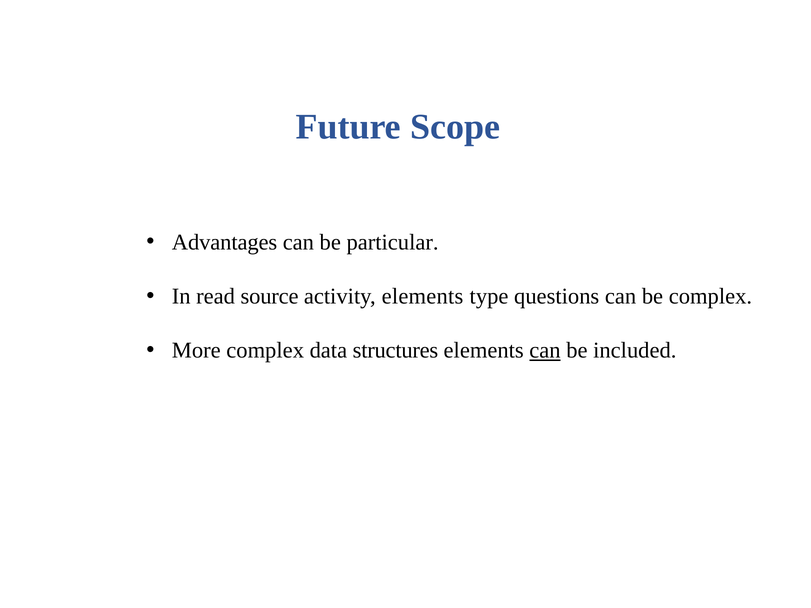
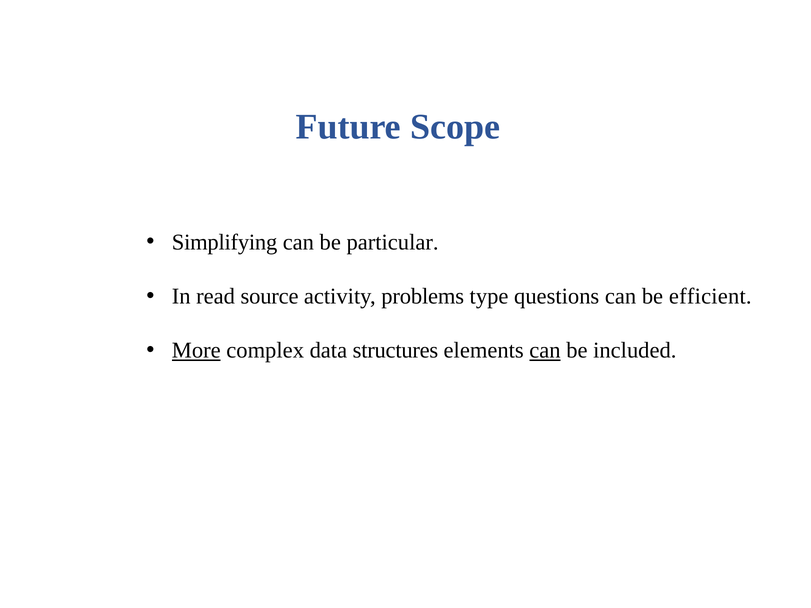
Advantages: Advantages -> Simplifying (225, 242)
activity elements: elements -> problems (423, 297)
be complex: complex -> efficient (710, 297)
More underline: none -> present (196, 351)
